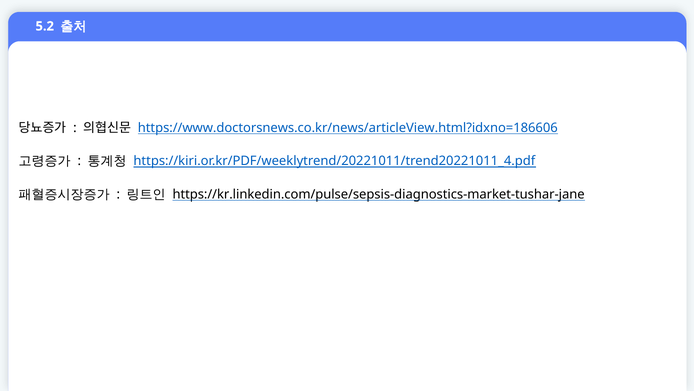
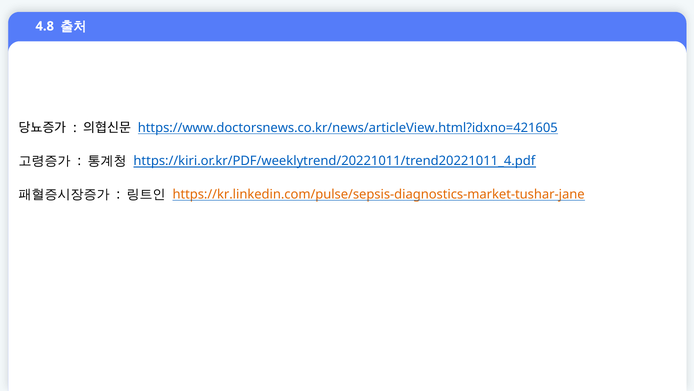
5.2: 5.2 -> 4.8 (45, 26)
https://www.doctorsnews.co.kr/news/articleView.html?idxno=186606: https://www.doctorsnews.co.kr/news/articleView.html?idxno=186606 -> https://www.doctorsnews.co.kr/news/articleView.html?idxno=421605 (348, 128)
https://kr.linkedin.com/pulse/sepsis-diagnostics-market-tushar-jane colour: black -> orange (379, 194)
